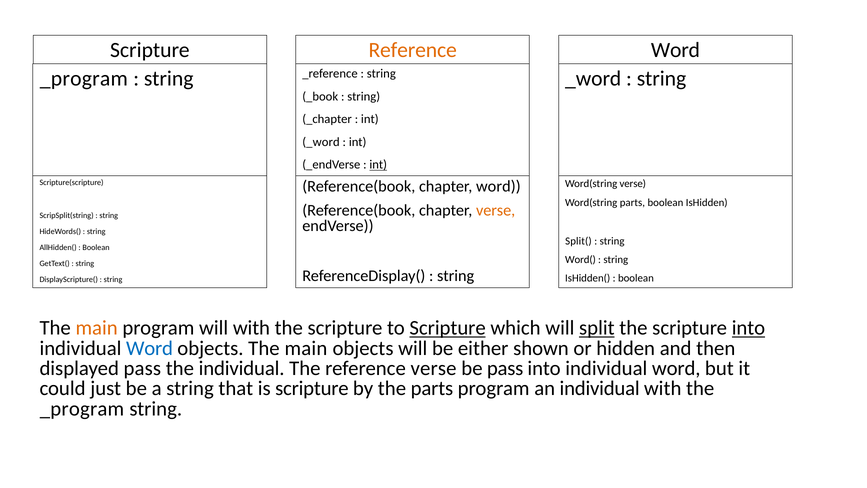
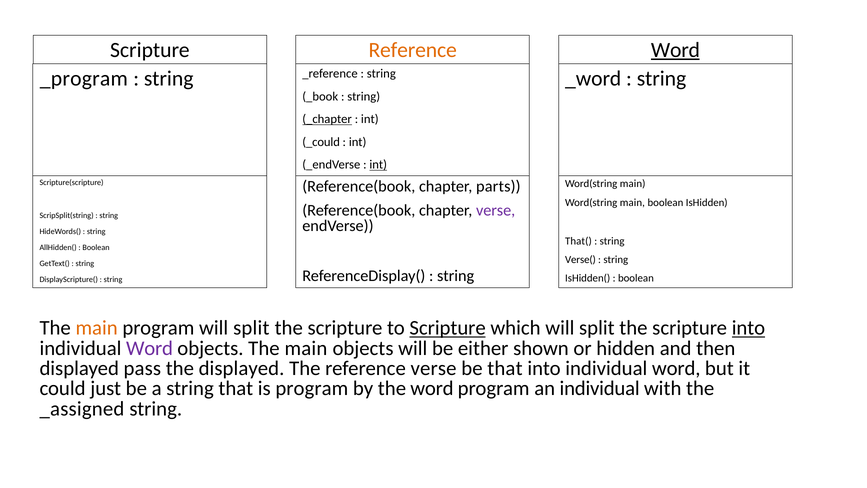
Word underline: none -> present (675, 50)
_chapter underline: none -> present (327, 119)
_word: _word -> _could (321, 142)
verse: verse -> main (633, 184)
chapter word: word -> parts (498, 186)
parts: parts -> main (632, 202)
verse colour: orange -> purple (496, 210)
Split(: Split( -> That( (578, 241)
Word(: Word( -> Verse( (580, 259)
program will with: with -> split (251, 328)
split underline: present -> none (597, 328)
Word colour: blue -> purple (150, 348)
the individual: individual -> displayed (242, 368)
be pass: pass -> that (505, 368)
is scripture: scripture -> program (312, 388)
the parts: parts -> word (432, 388)
_program: _program -> _assigned (82, 409)
